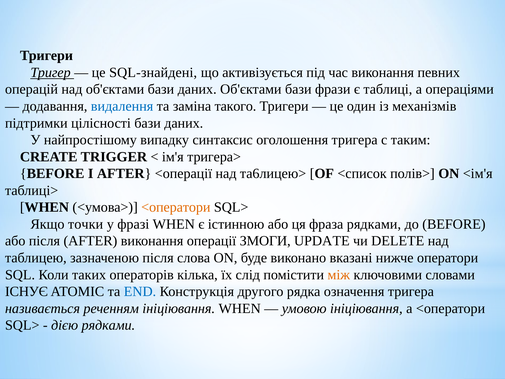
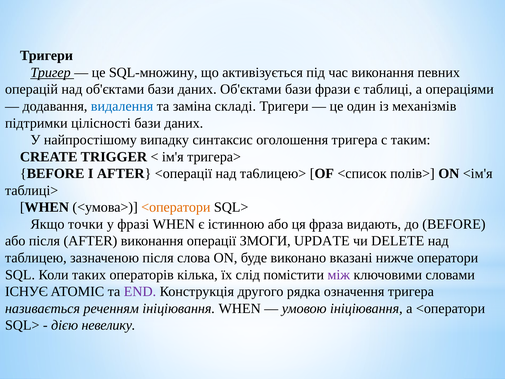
SQL-знайдені: SQL-знайдені -> SQL-множину (153, 72)
такого: такого -> складі (235, 106)
фраза рядками: рядками -> видають (374, 224)
між colour: orange -> purple (339, 275)
END colour: blue -> purple (140, 291)
дією рядками: рядками -> невелику (108, 325)
